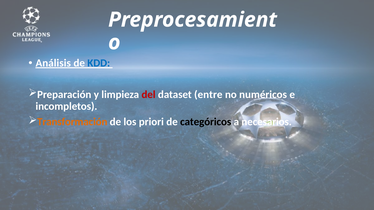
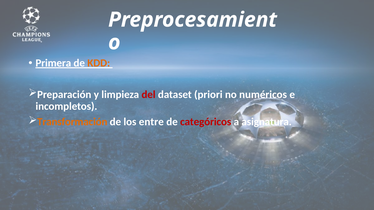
Análisis: Análisis -> Primera (53, 63)
KDD colour: blue -> orange (99, 63)
entre: entre -> priori (208, 95)
priori: priori -> entre (151, 122)
categóricos colour: black -> red (206, 122)
necesarios: necesarios -> asignatura (267, 122)
